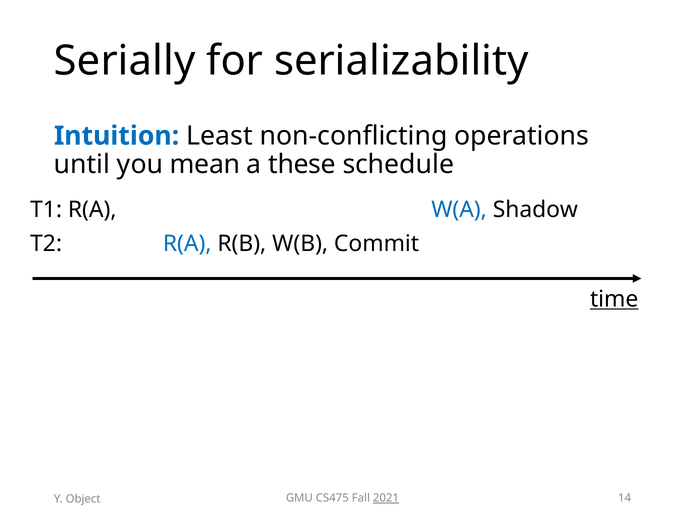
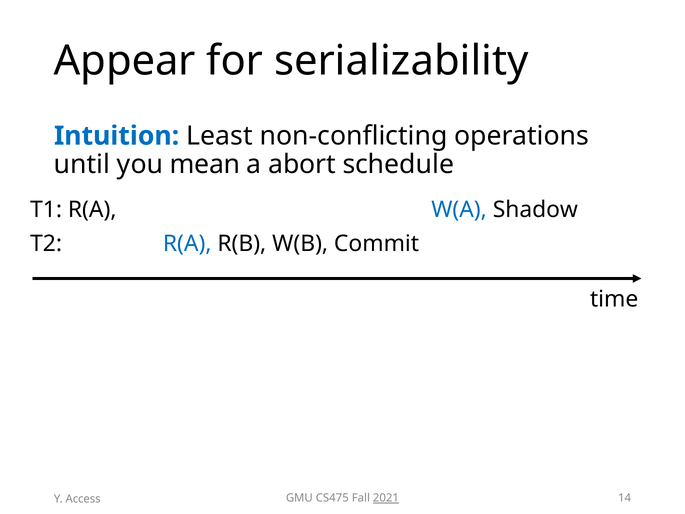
Serially: Serially -> Appear (125, 61)
these: these -> abort (302, 165)
time underline: present -> none (614, 299)
Object: Object -> Access (83, 499)
